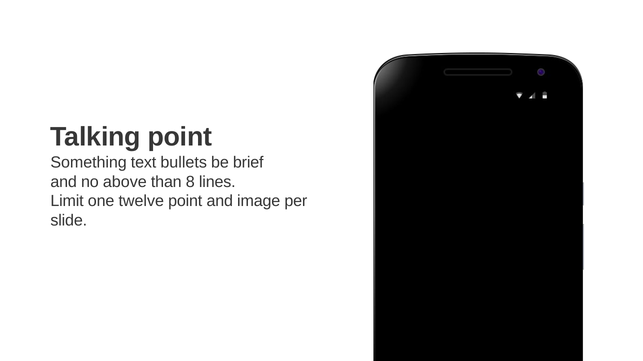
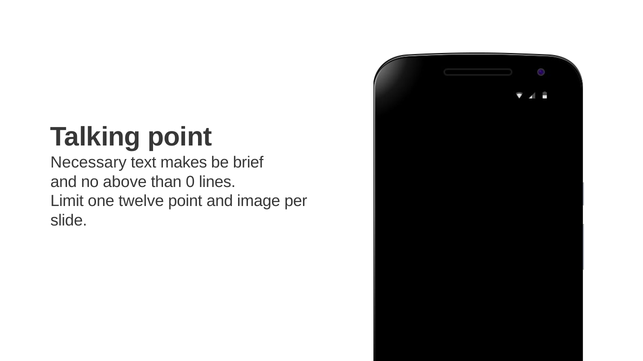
Something: Something -> Necessary (89, 162)
bullets: bullets -> makes (184, 162)
8: 8 -> 0 (190, 182)
